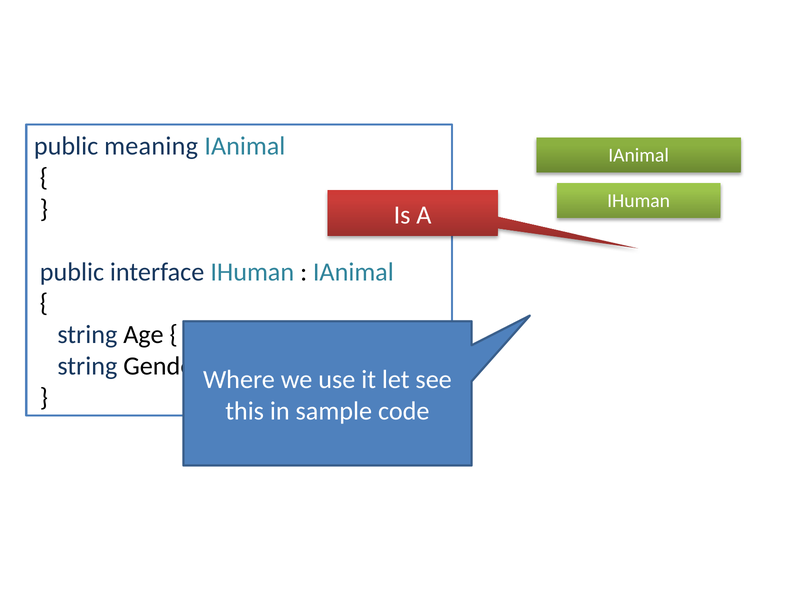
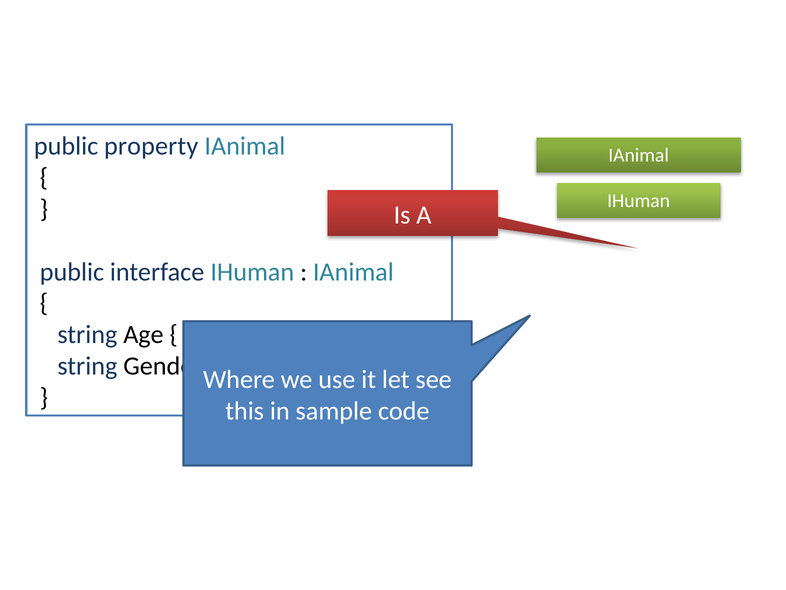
meaning: meaning -> property (151, 146)
